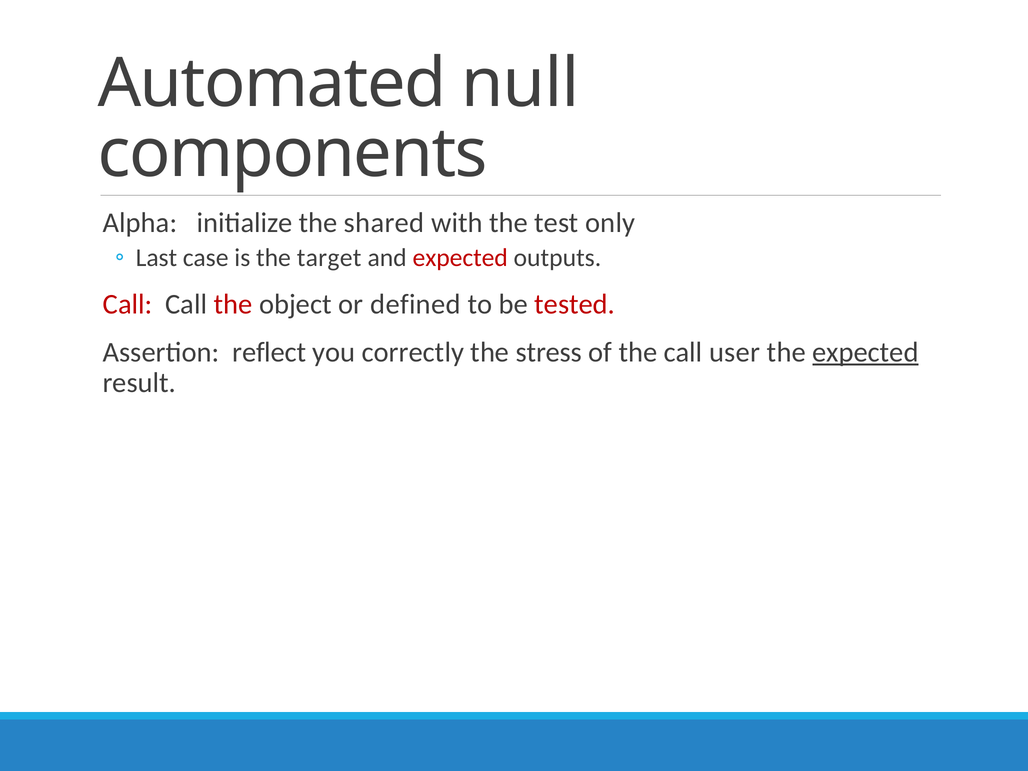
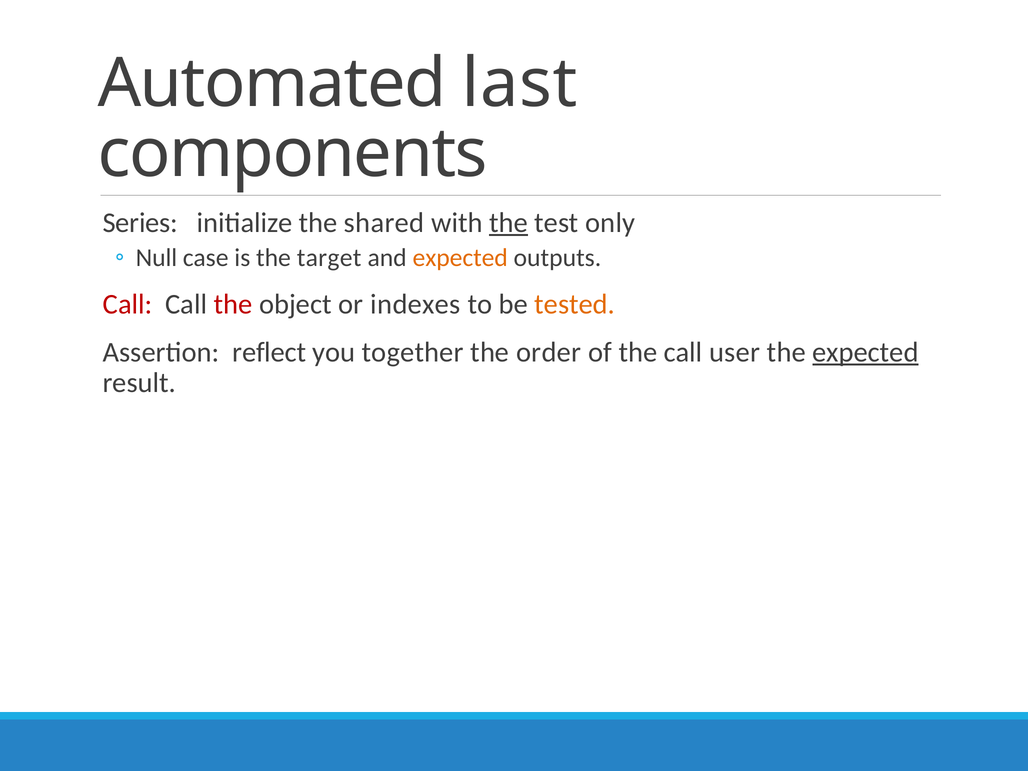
null: null -> last (520, 84)
Alpha: Alpha -> Series (140, 223)
the underline: none -> present (509, 223)
Last: Last -> Null (156, 258)
expected colour: red -> orange (460, 258)
defined: defined -> indexes (416, 304)
tested colour: red -> orange (575, 304)
correctly: correctly -> together (413, 352)
stress: stress -> order (549, 352)
